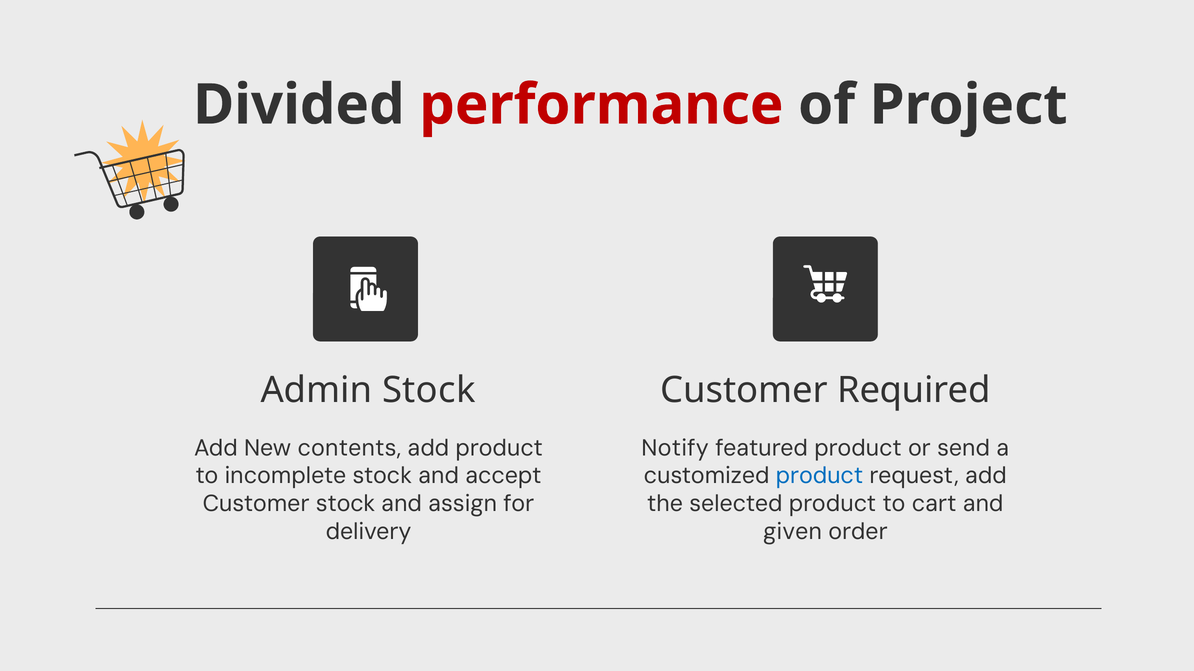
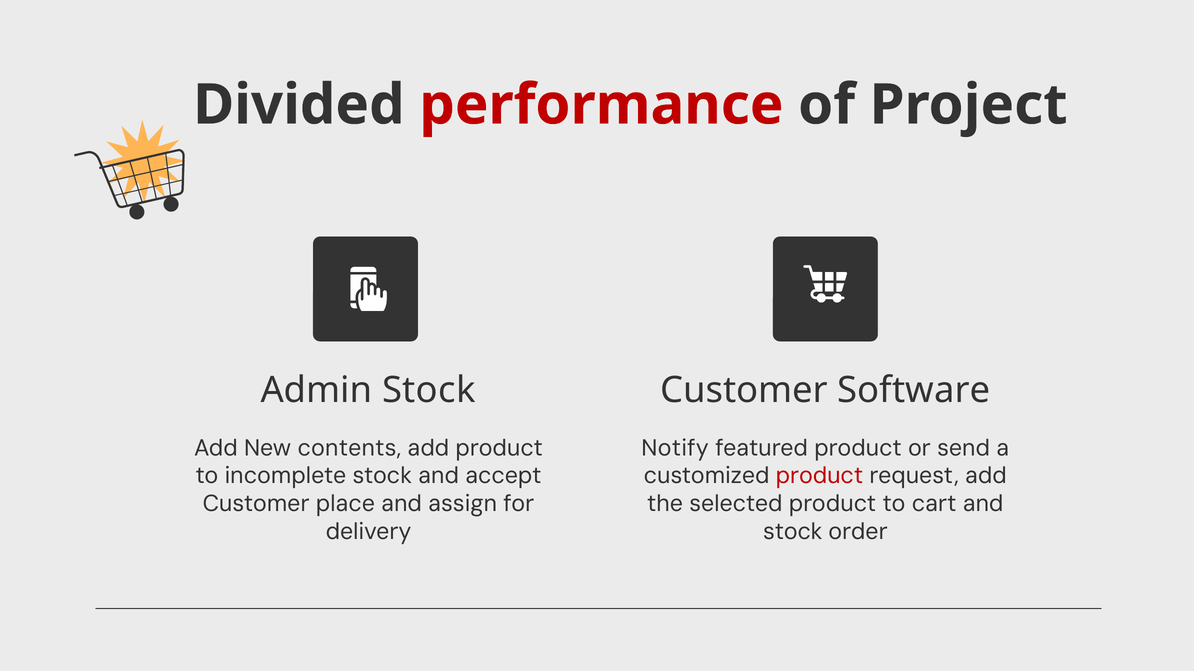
Required: Required -> Software (914, 391)
product colour: blue -> red (819, 476)
Customer stock: stock -> place (345, 504)
given: given -> stock (793, 532)
